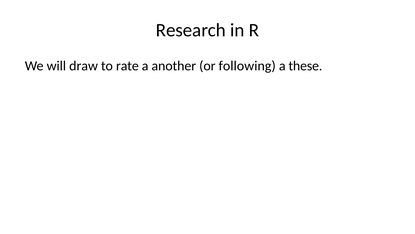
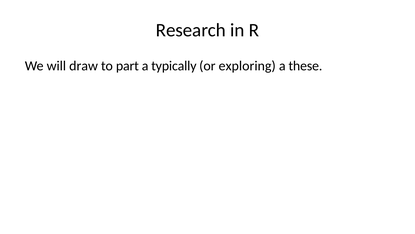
rate: rate -> part (127, 66)
another: another -> typically (174, 66)
following: following -> exploring (247, 66)
